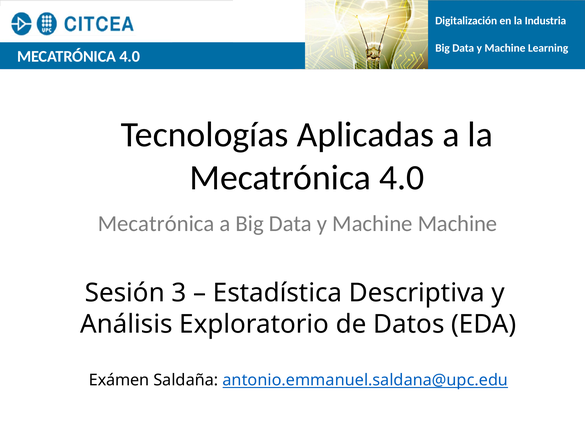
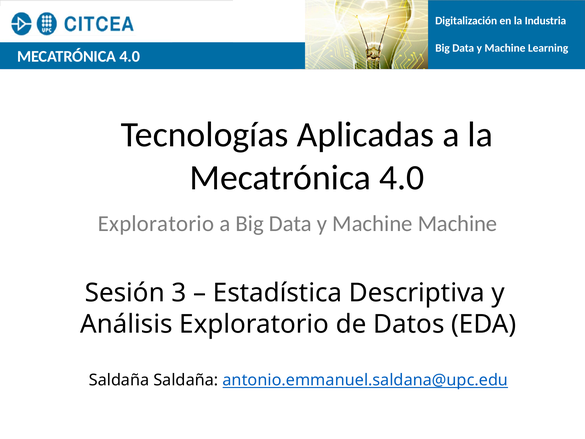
Mecatrónica: Mecatrónica -> Exploratorio (156, 223)
Exámen: Exámen -> Saldaña (119, 380)
